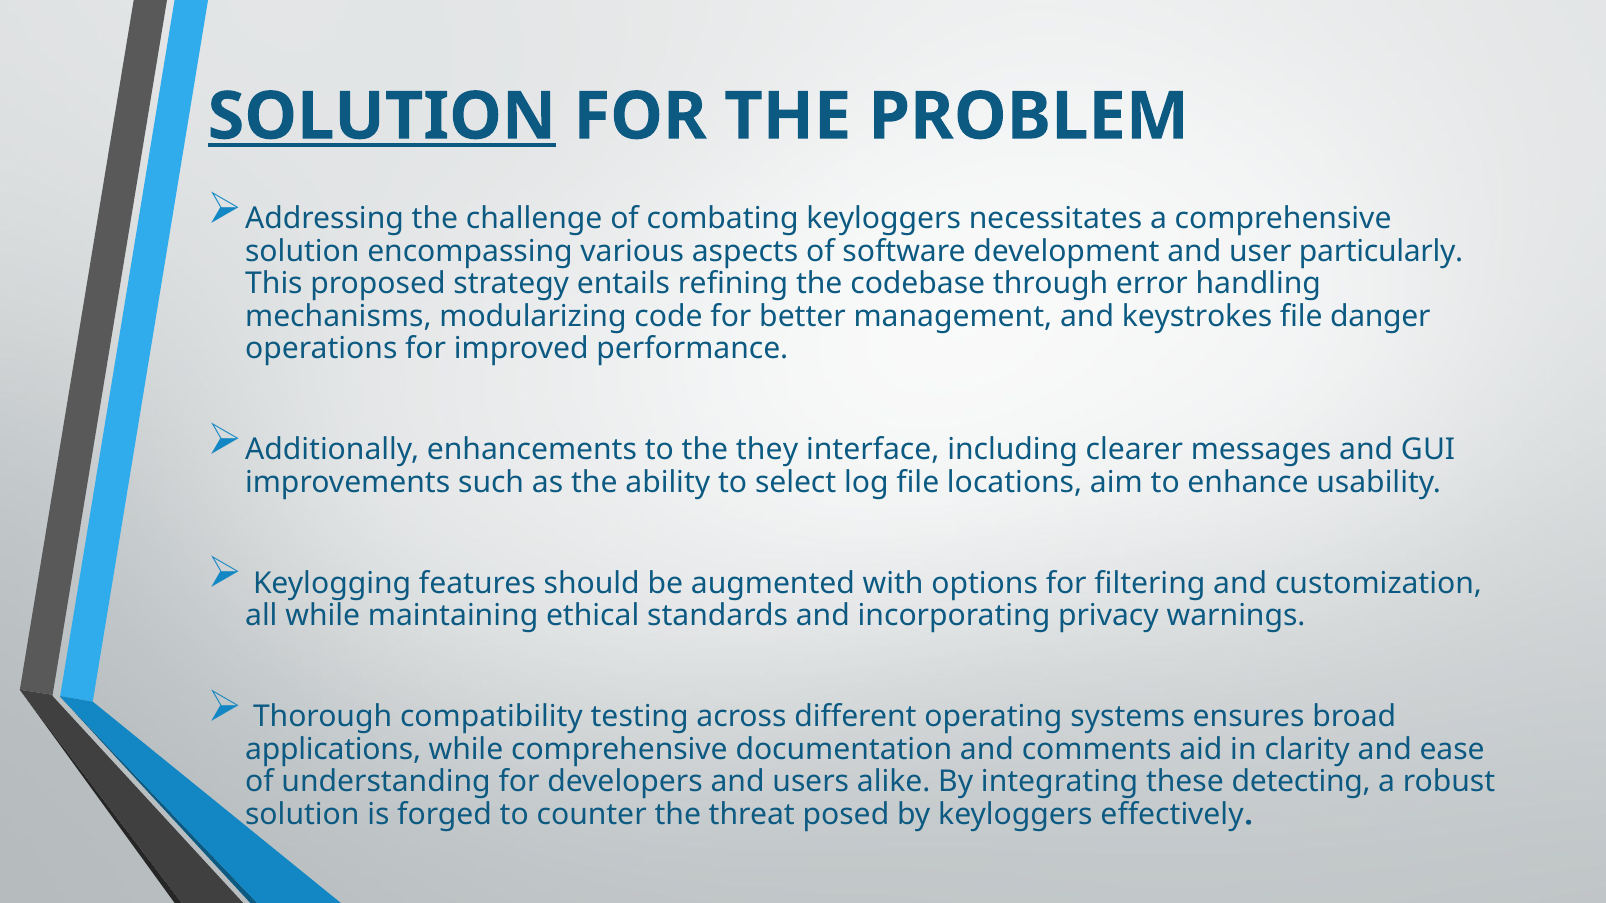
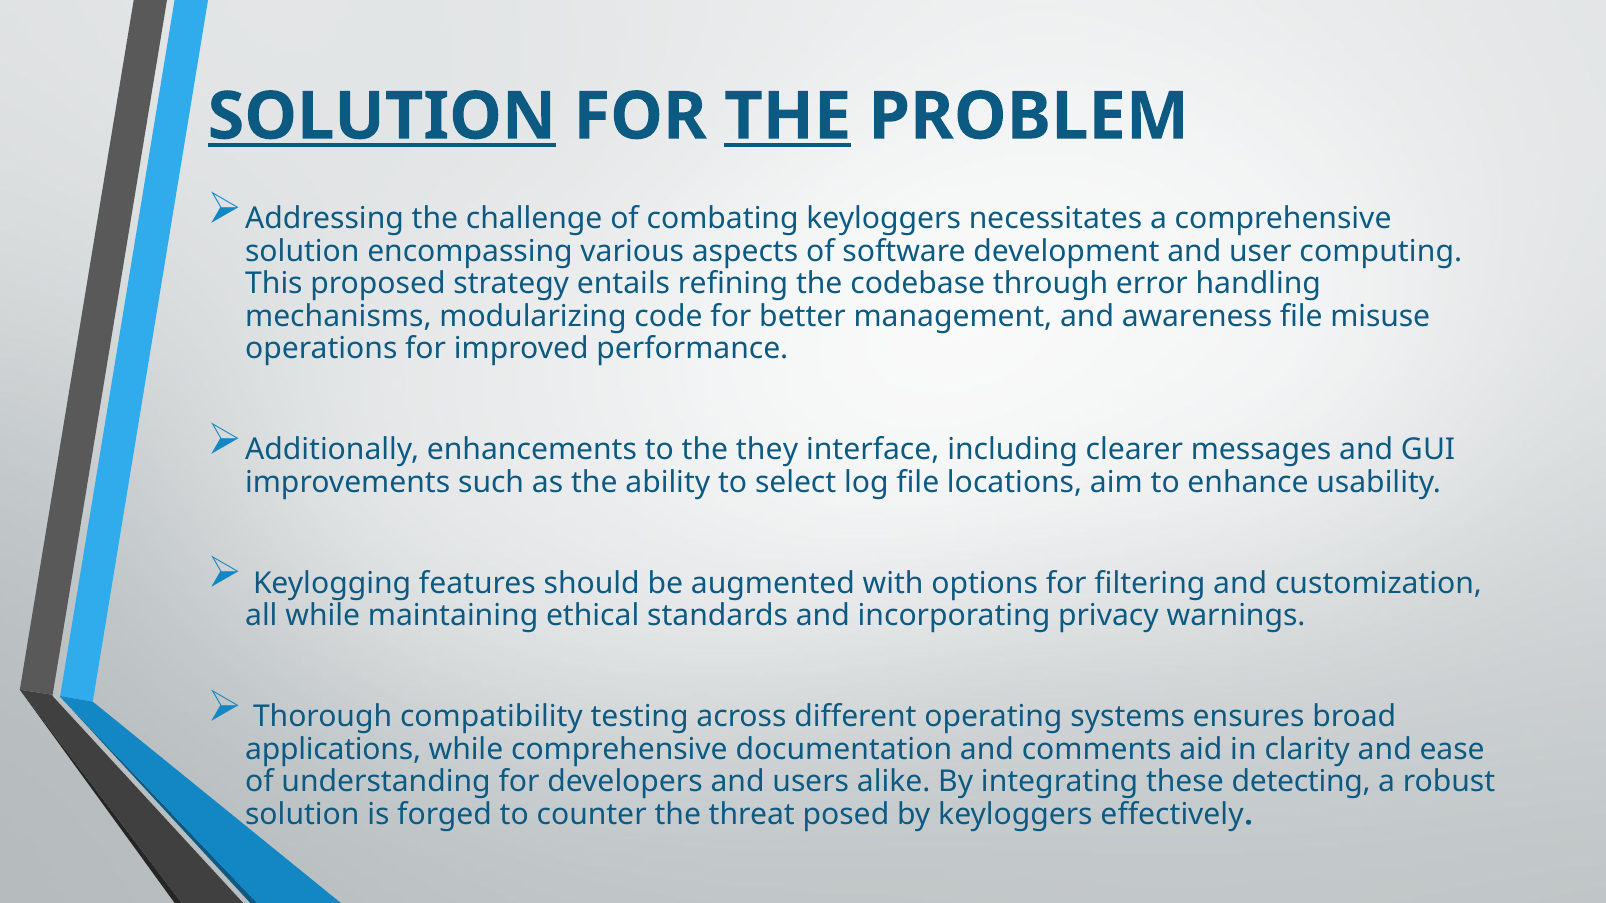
THE underline: none -> present (788, 117)
particularly: particularly -> computing (1381, 251)
keystrokes: keystrokes -> awareness (1197, 316)
danger: danger -> misuse (1380, 316)
